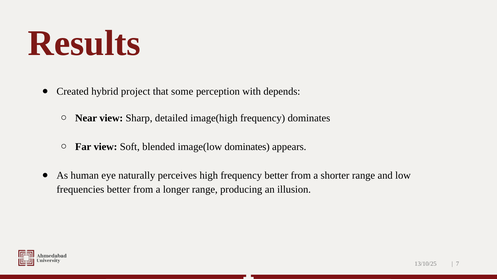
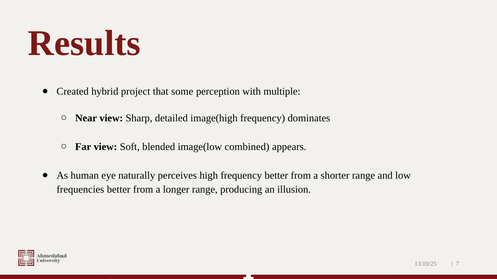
depends: depends -> multiple (282, 92)
image(low dominates: dominates -> combined (247, 147)
